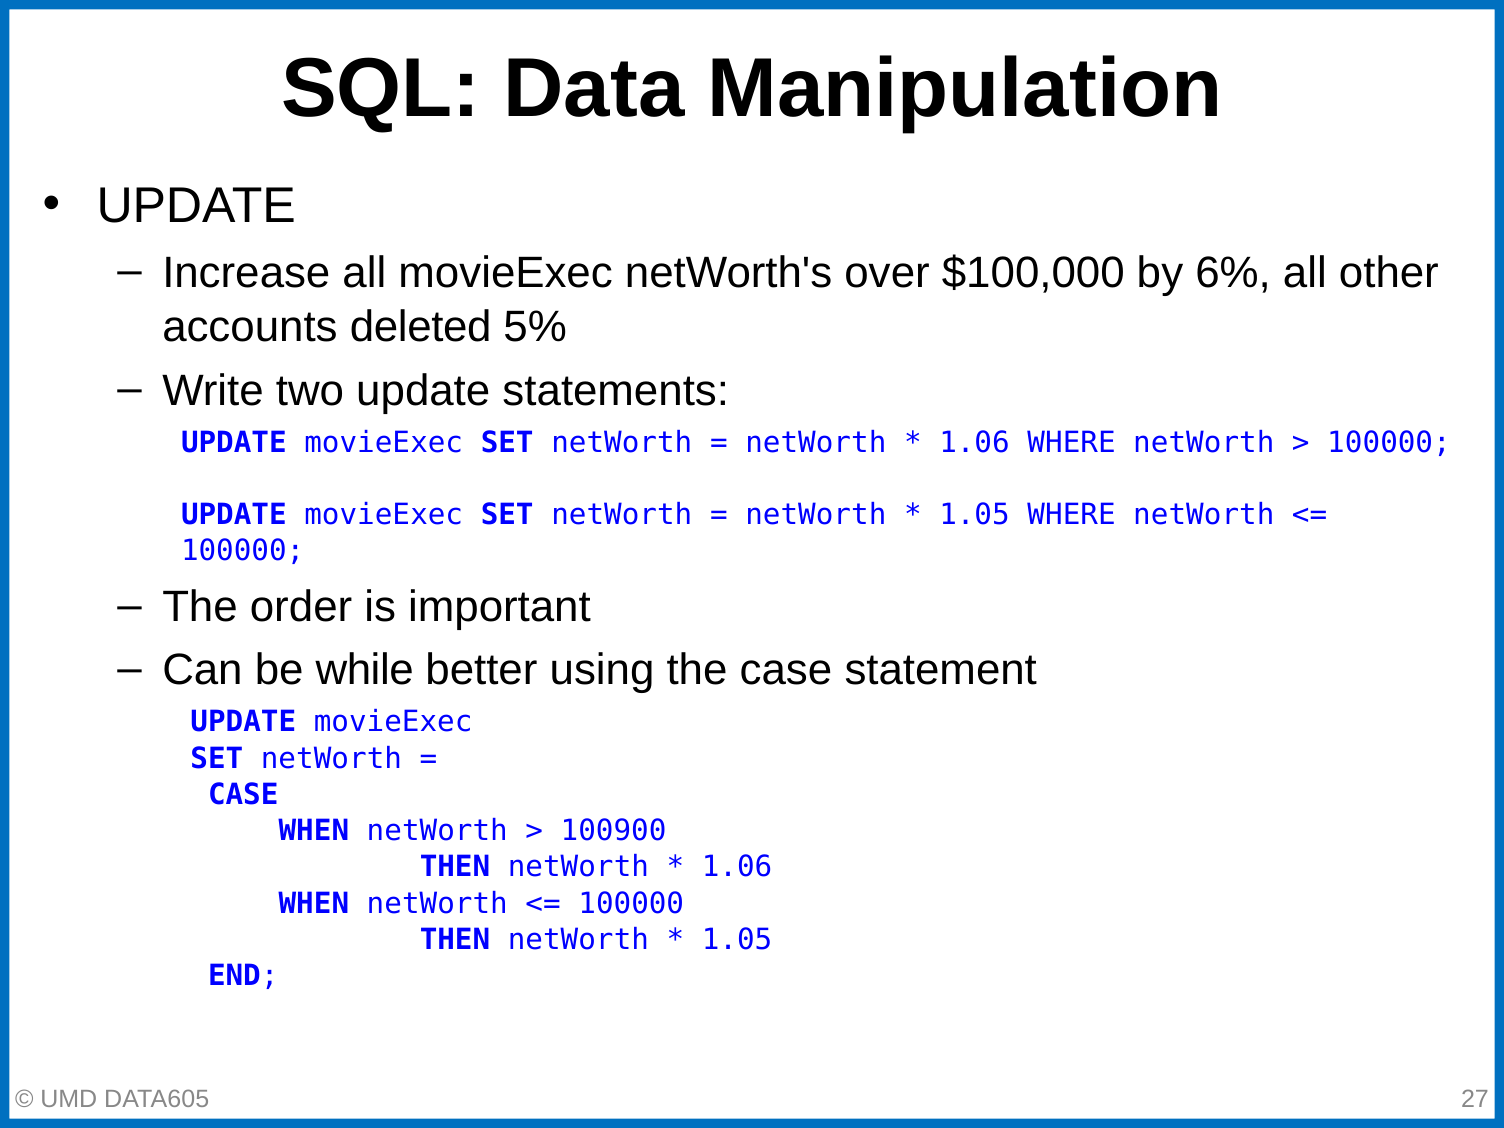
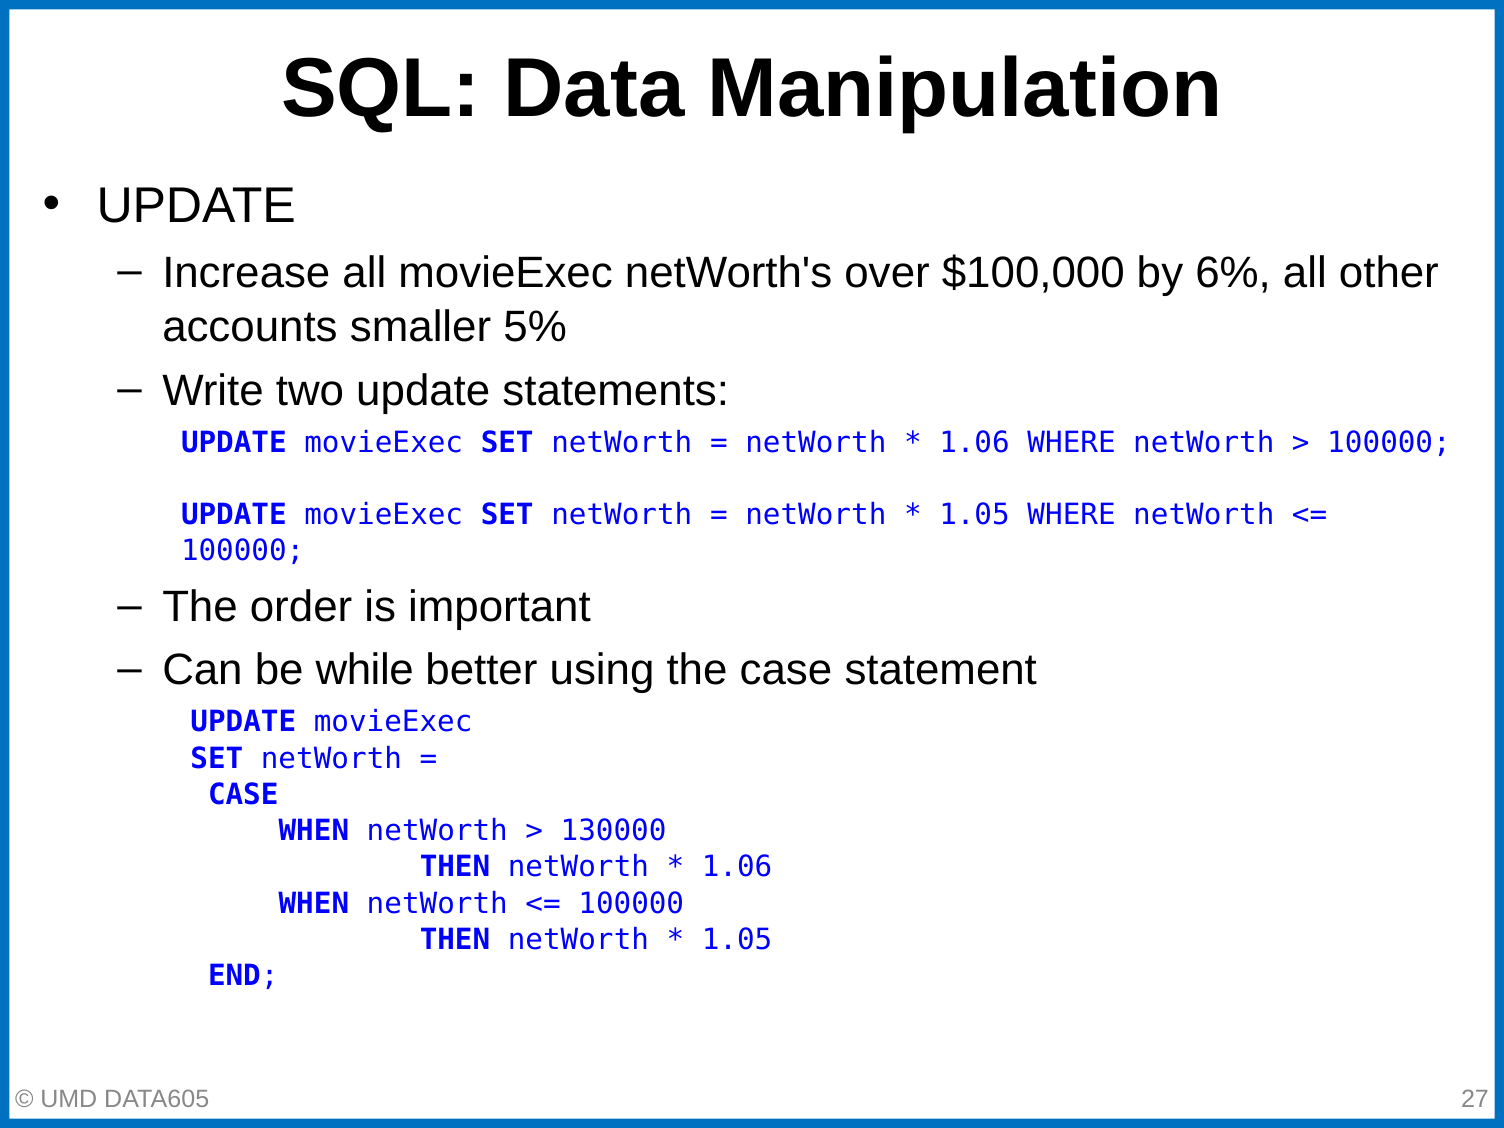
deleted: deleted -> smaller (421, 327)
100900: 100900 -> 130000 (614, 831)
